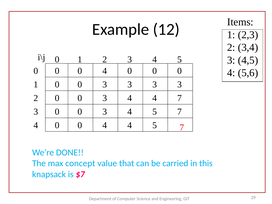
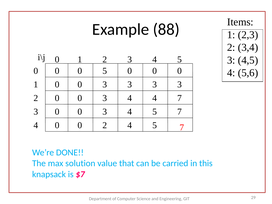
12: 12 -> 88 (166, 29)
0 0 4: 4 -> 5 (105, 71)
4: 4 -> 2 (105, 125)
concept: concept -> solution (80, 163)
